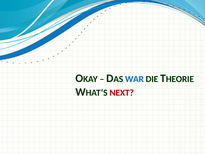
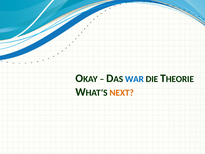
NEXT colour: red -> orange (122, 93)
